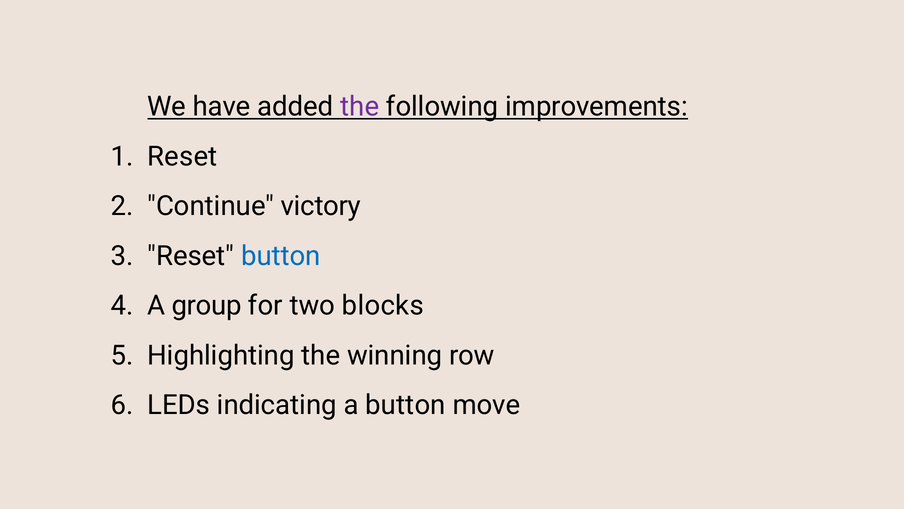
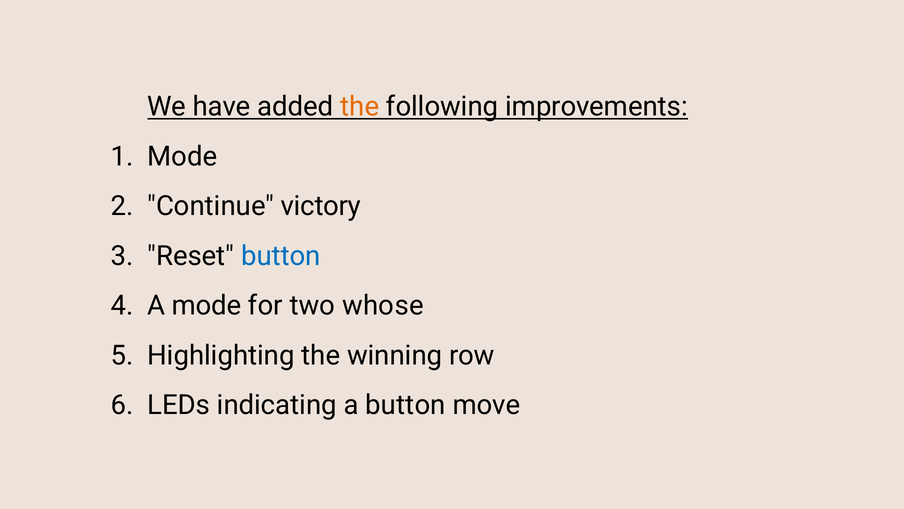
the colour: purple -> orange (360, 107)
Reset: Reset -> Mode (182, 156)
A group: group -> mode (207, 305)
blocks: blocks -> whose (383, 305)
